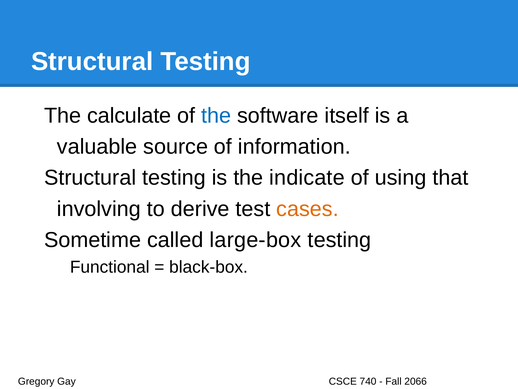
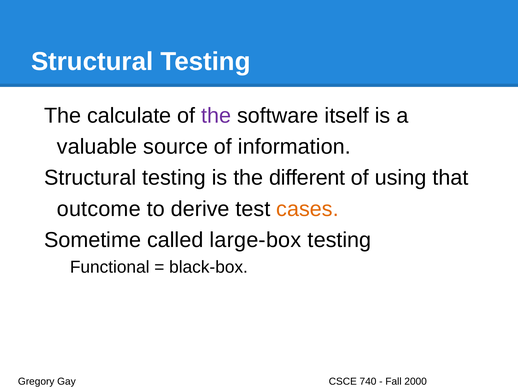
the colour: blue -> purple (216, 115)
indicate: indicate -> different (307, 178)
involving: involving -> outcome (99, 209)
2066: 2066 -> 2000 (416, 381)
